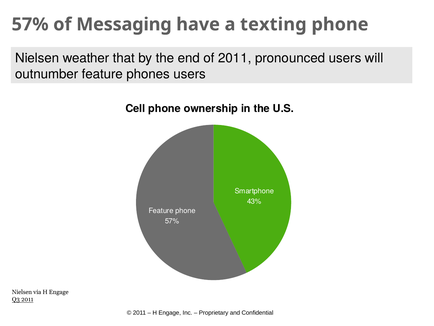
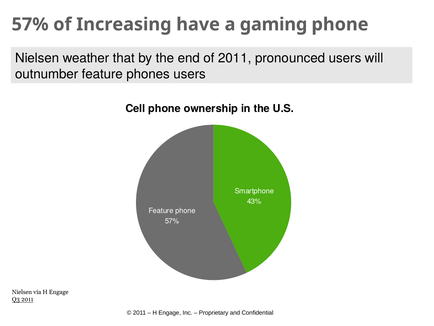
Messaging: Messaging -> Increasing (124, 24)
texting: texting -> gaming (274, 24)
